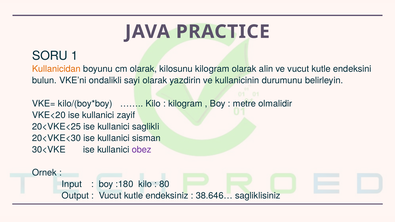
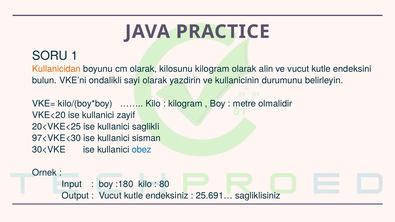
20<VKE<30: 20<VKE<30 -> 97<VKE<30 (57, 138)
obez colour: purple -> blue (142, 150)
38.646…: 38.646… -> 25.691… (214, 196)
